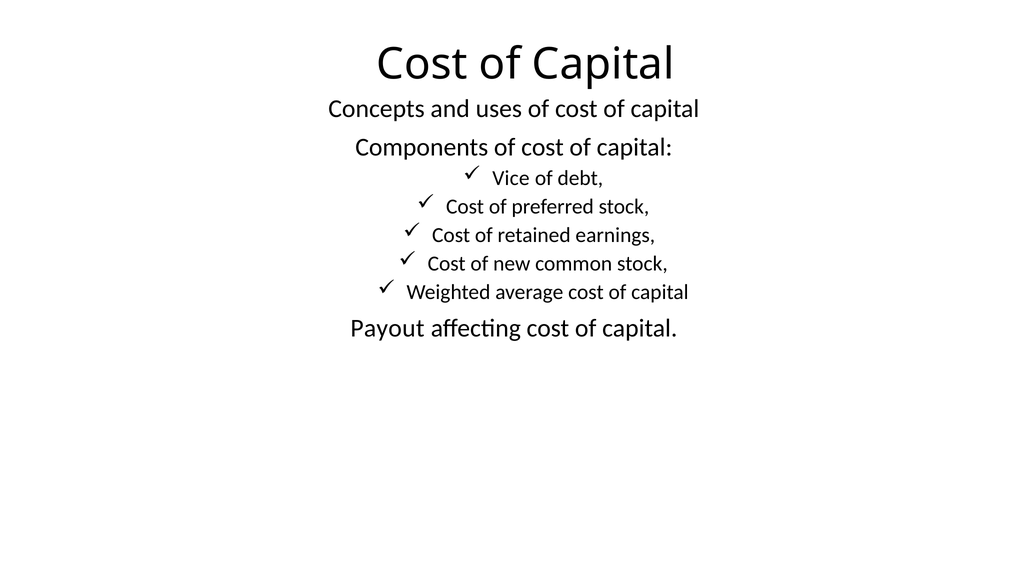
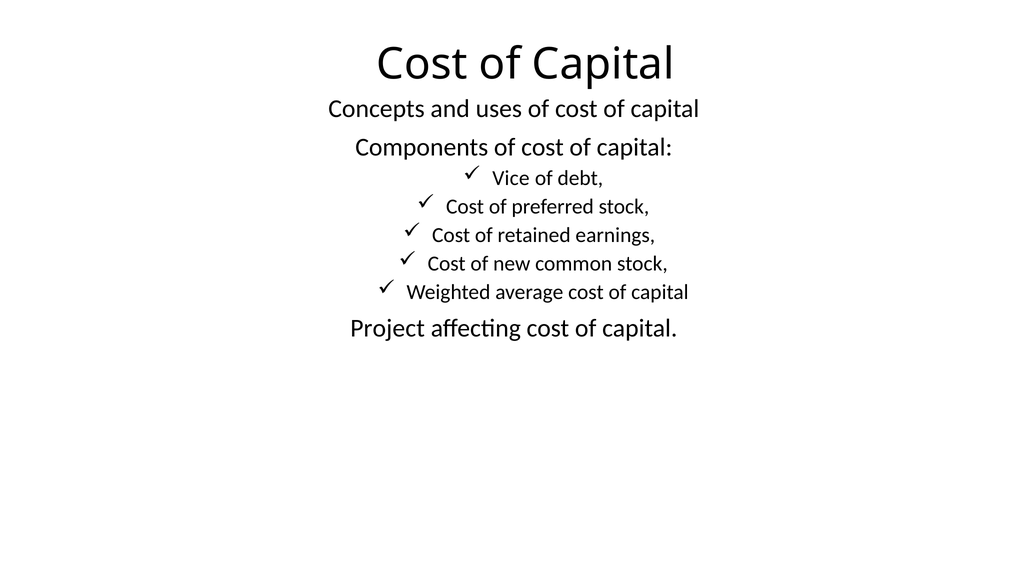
Payout: Payout -> Project (388, 328)
